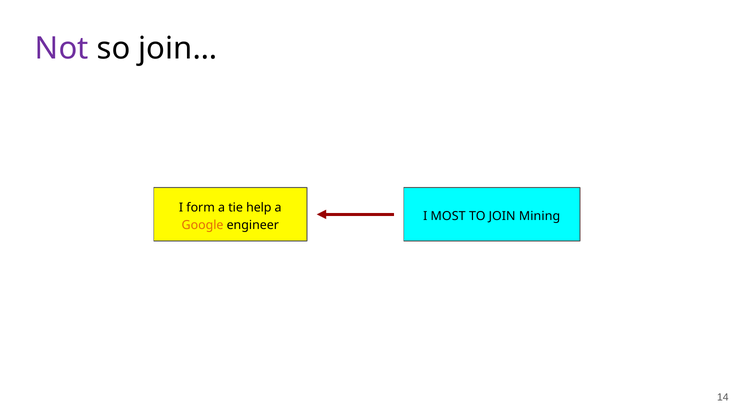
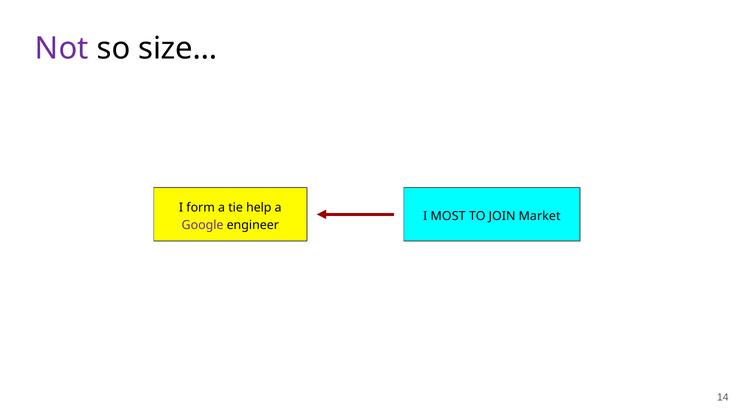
join…: join… -> size… (178, 48)
Mining: Mining -> Market (540, 216)
Google colour: orange -> purple (203, 225)
